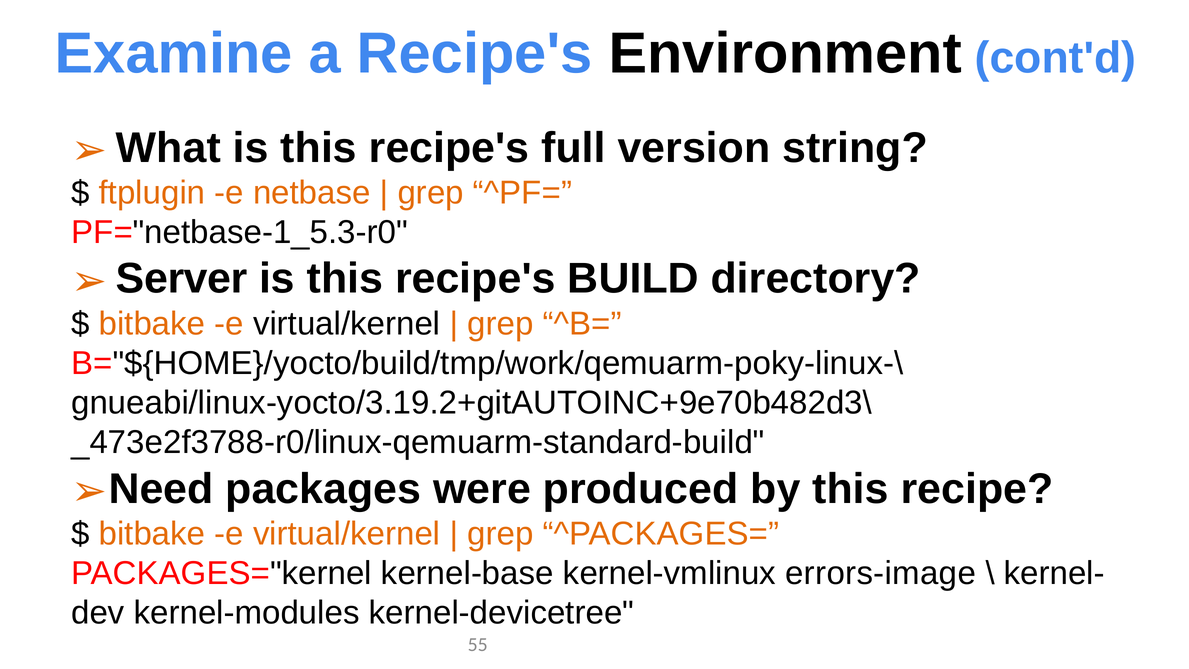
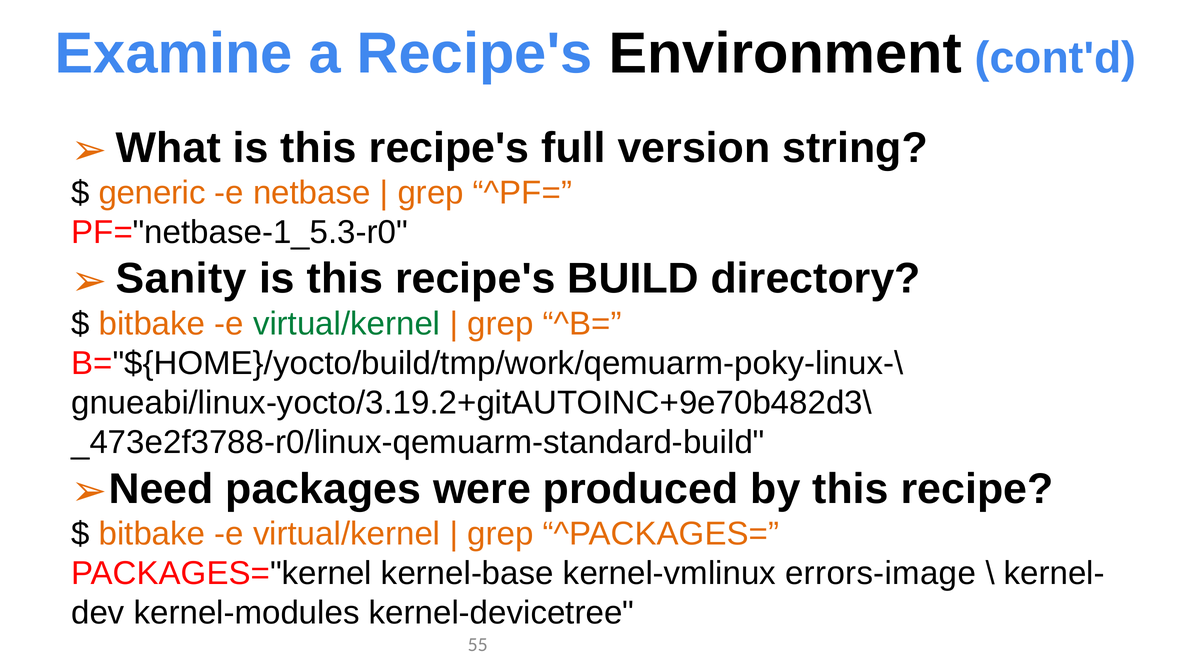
ftplugin: ftplugin -> generic (152, 193)
Server: Server -> Sanity (181, 279)
virtual/kernel colour: black -> green (347, 324)
